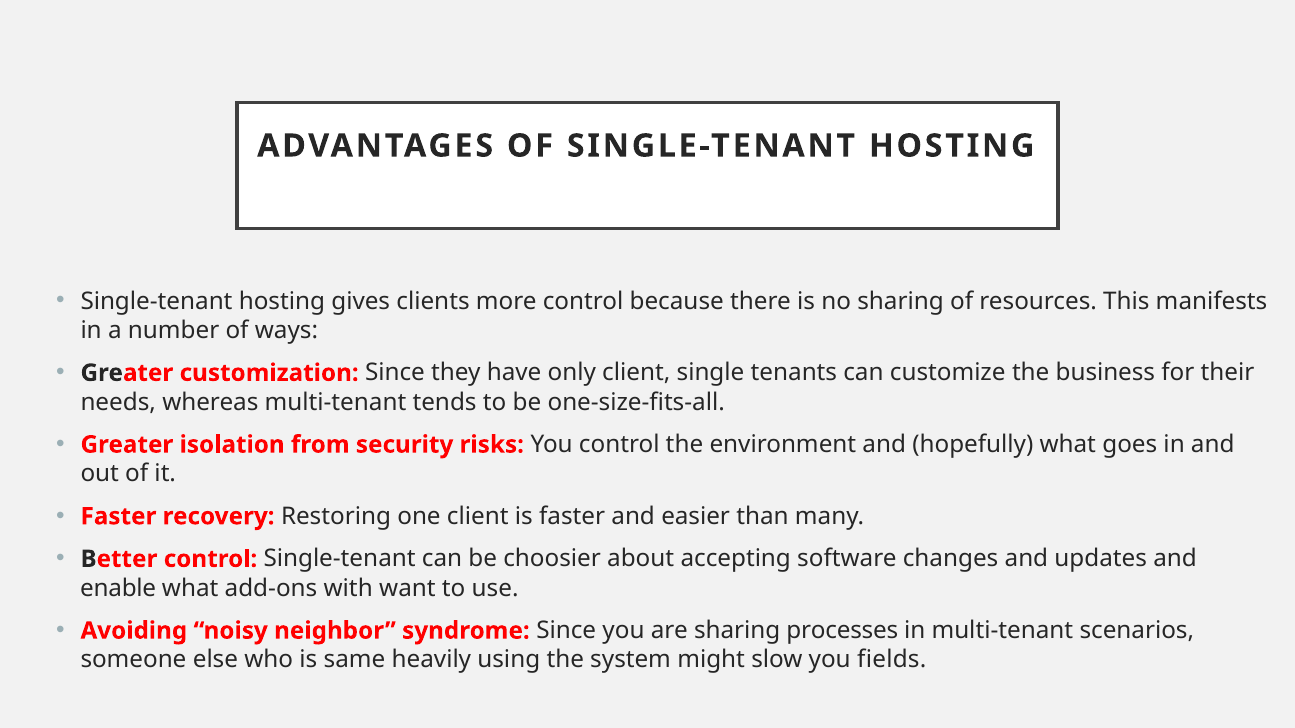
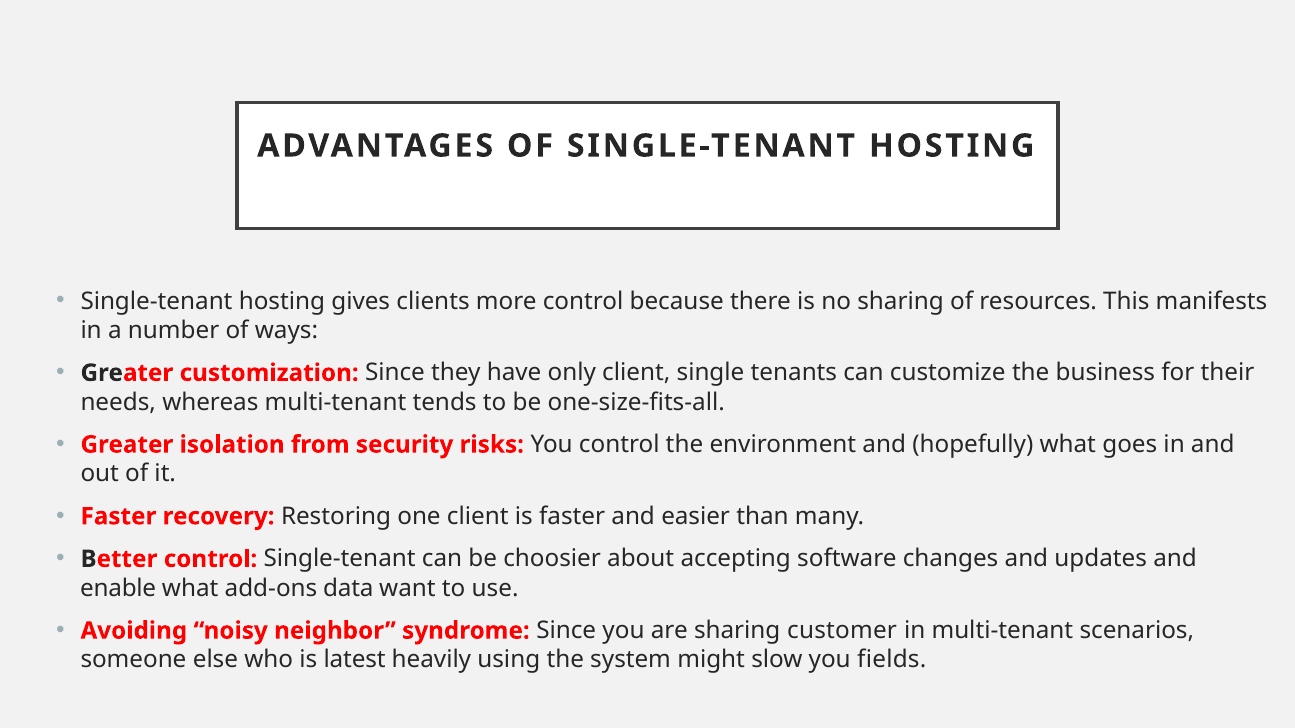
with: with -> data (348, 588)
processes: processes -> customer (842, 631)
same: same -> latest (355, 660)
